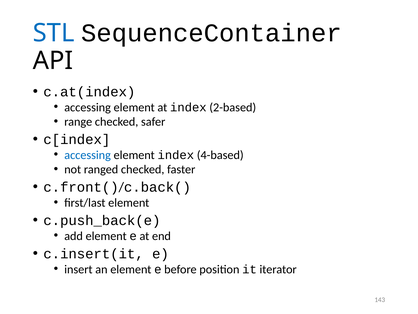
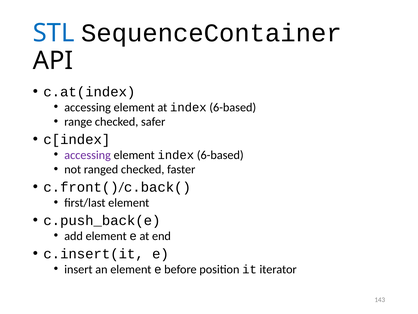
at index 2-based: 2-based -> 6-based (233, 107)
accessing colour: blue -> purple (88, 155)
element index 4-based: 4-based -> 6-based (220, 155)
